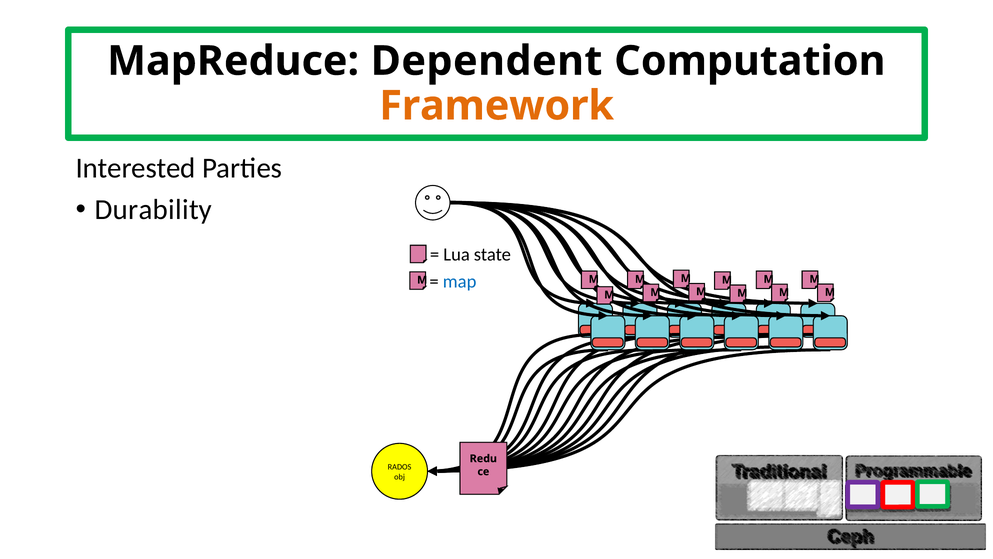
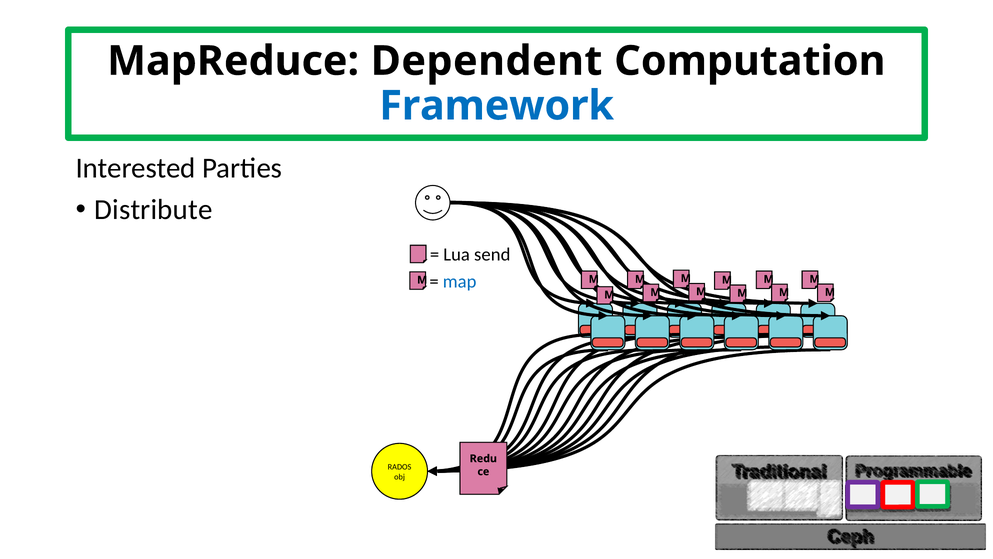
Framework colour: orange -> blue (497, 106)
Durability: Durability -> Distribute (153, 210)
state: state -> send (492, 255)
